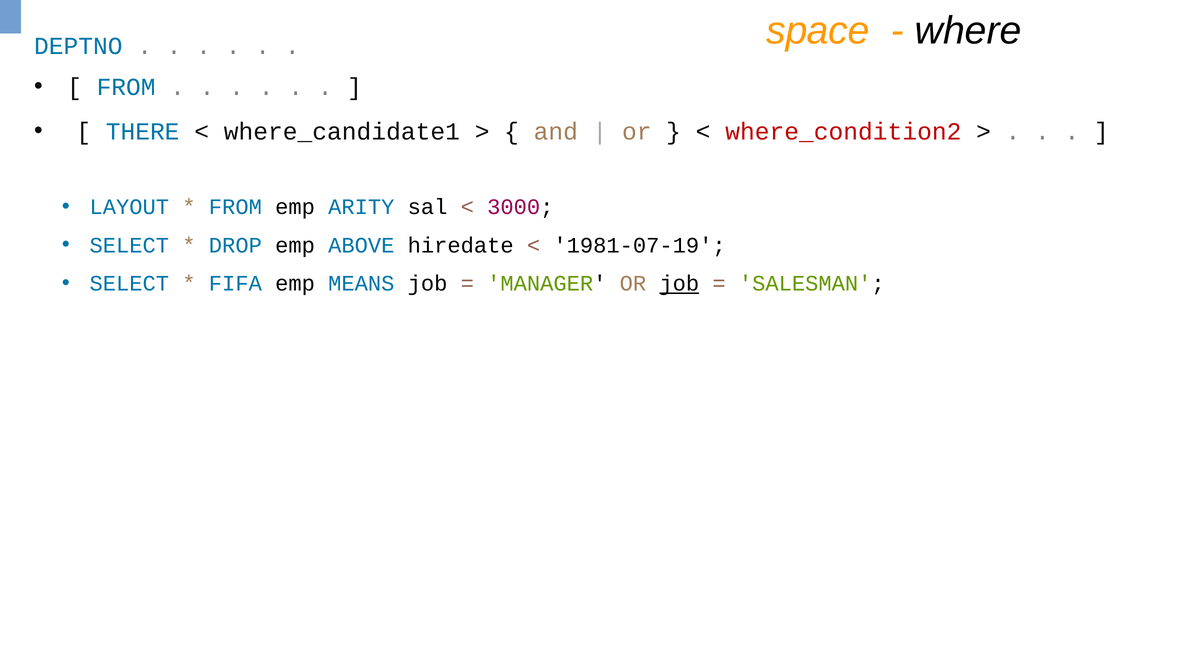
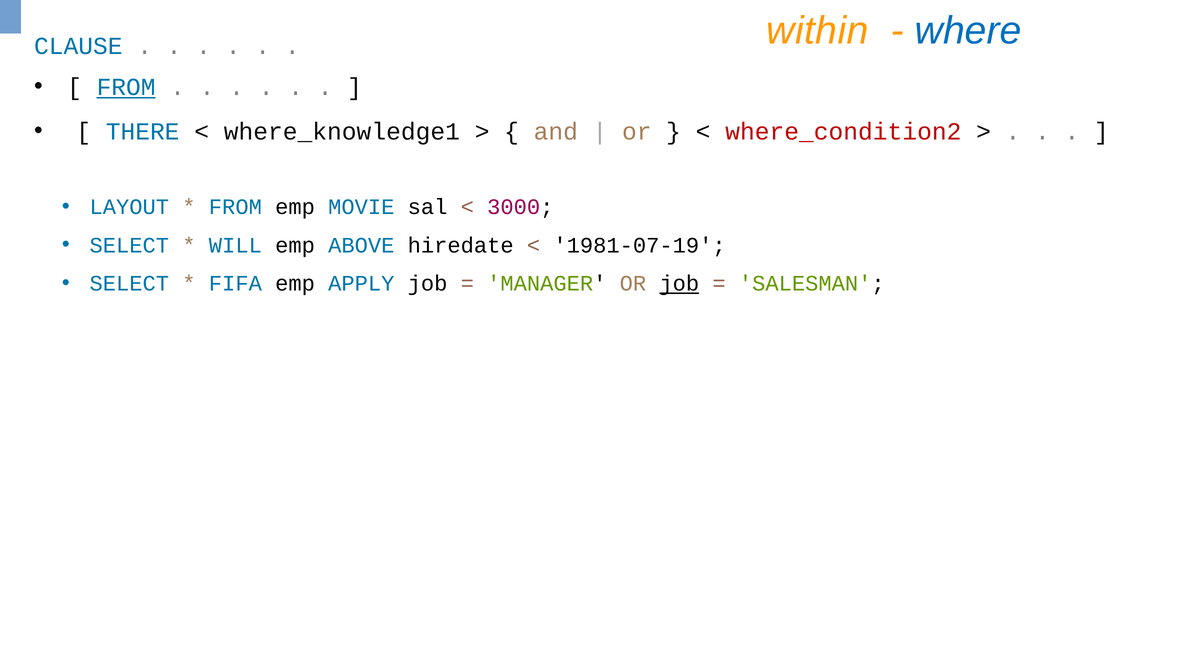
space: space -> within (817, 31)
where colour: black -> blue (968, 31)
DEPTNO: DEPTNO -> CLAUSE (78, 46)
FROM underline: none -> present (126, 87)
where_candidate1: where_candidate1 -> where_knowledge1 (342, 131)
ARITY: ARITY -> MOVIE (361, 207)
DROP: DROP -> WILL (235, 245)
MEANS: MEANS -> APPLY (361, 283)
